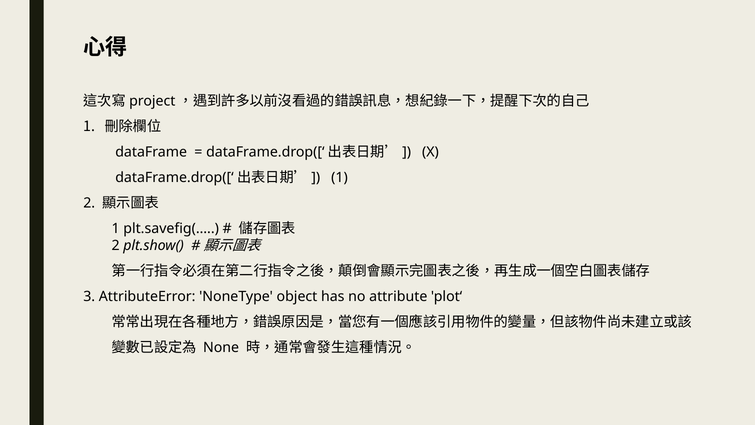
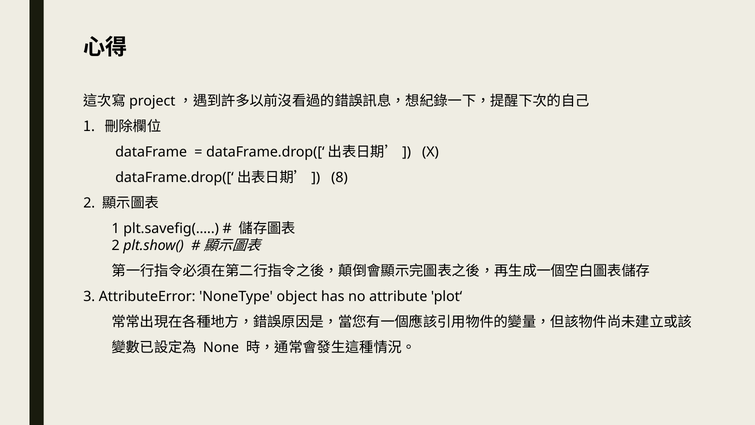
1: 1 -> 8 (339, 177)
